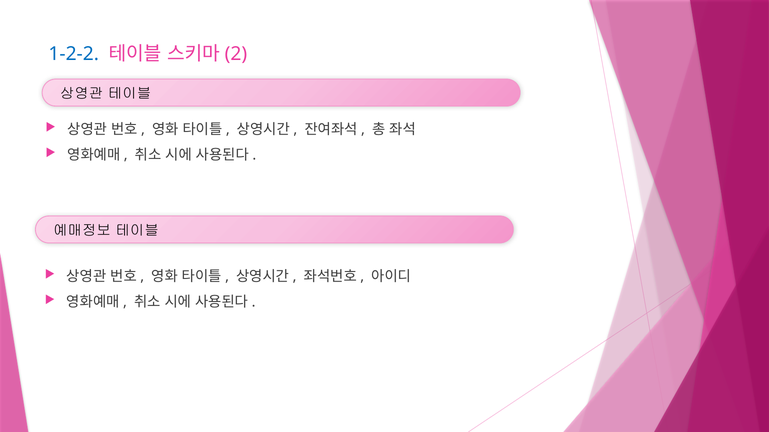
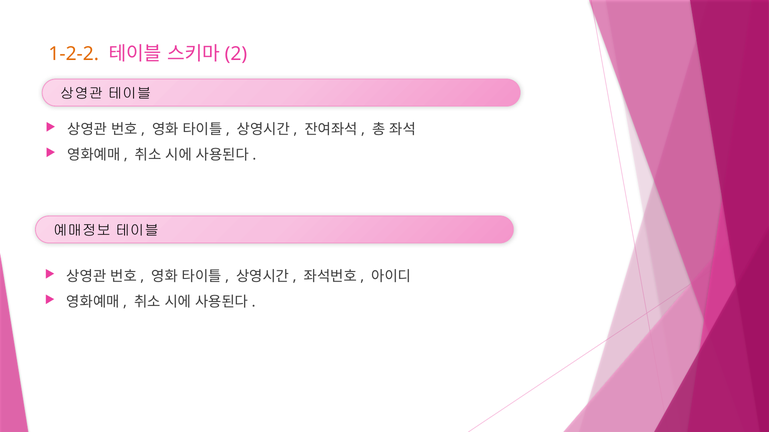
1-2-2 colour: blue -> orange (74, 54)
